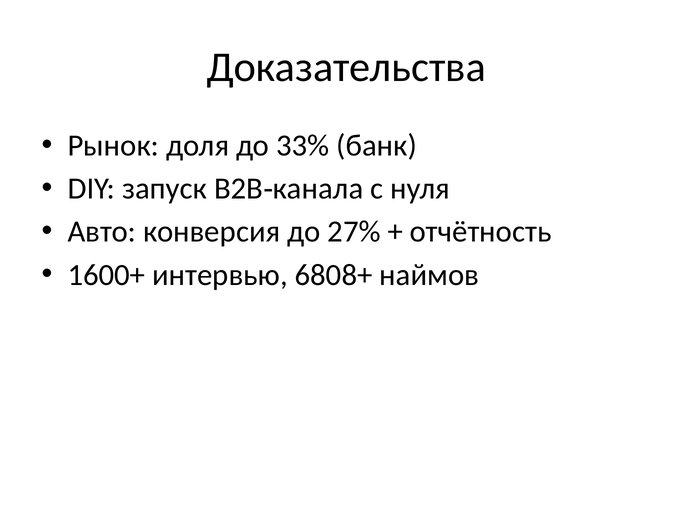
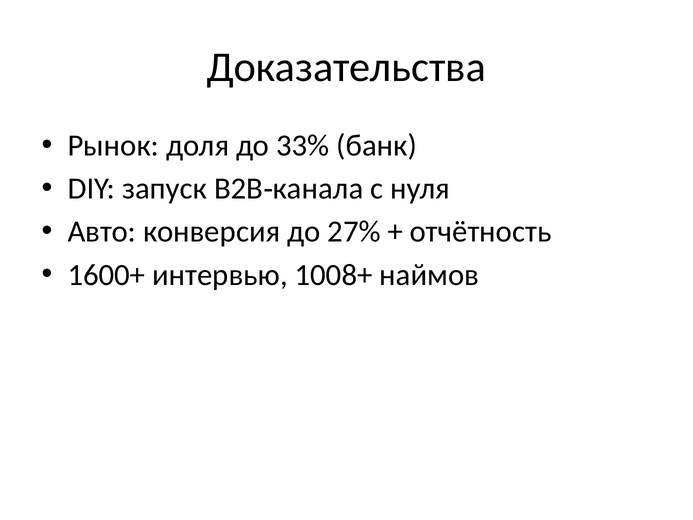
6808+: 6808+ -> 1008+ (334, 275)
